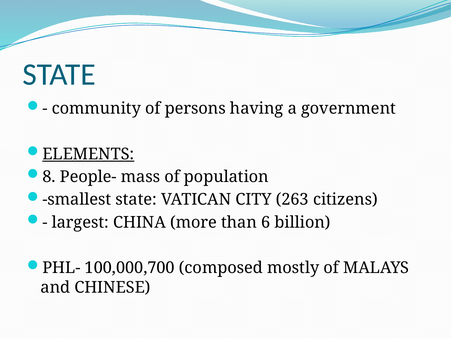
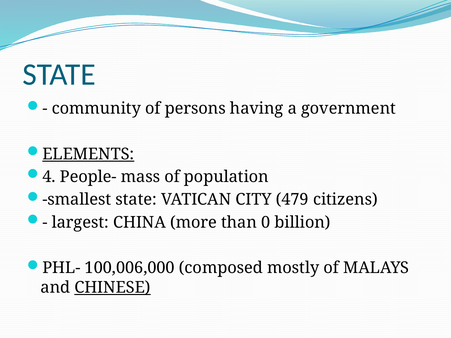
8: 8 -> 4 (49, 177)
263: 263 -> 479 (292, 200)
6: 6 -> 0 (266, 222)
100,000,700: 100,000,700 -> 100,006,000 (130, 268)
CHINESE underline: none -> present (112, 288)
